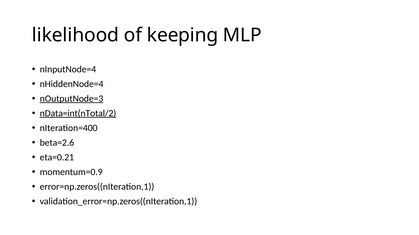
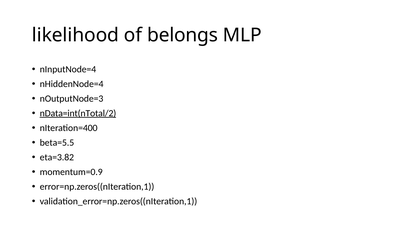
keeping: keeping -> belongs (183, 35)
nOutputNode=3 underline: present -> none (72, 99)
beta=2.6: beta=2.6 -> beta=5.5 (57, 143)
eta=0.21: eta=0.21 -> eta=3.82 (57, 158)
